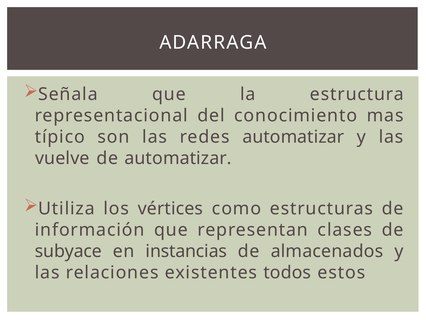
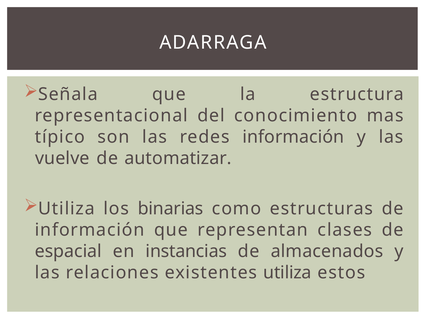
redes automatizar: automatizar -> información (293, 137)
vértices: vértices -> binarias (171, 208)
subyace: subyace -> espacial (68, 251)
existentes todos: todos -> utiliza (287, 272)
